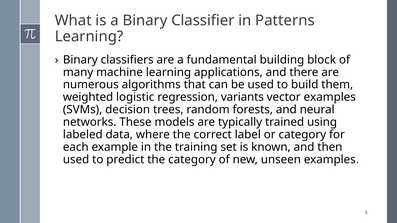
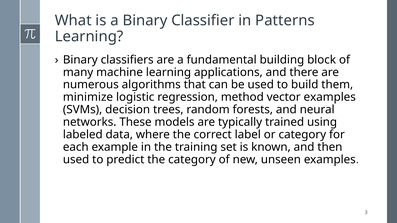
weighted: weighted -> minimize (88, 97)
variants: variants -> method (242, 97)
